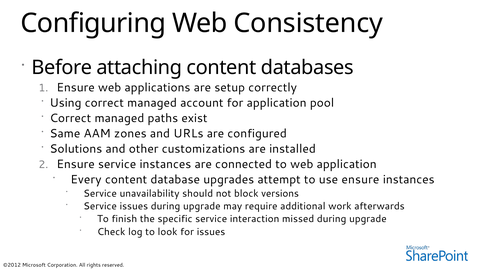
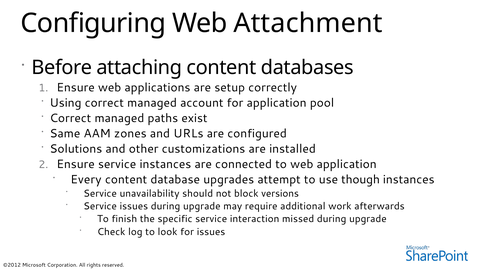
Consistency: Consistency -> Attachment (308, 23)
use ensure: ensure -> though (361, 179)
